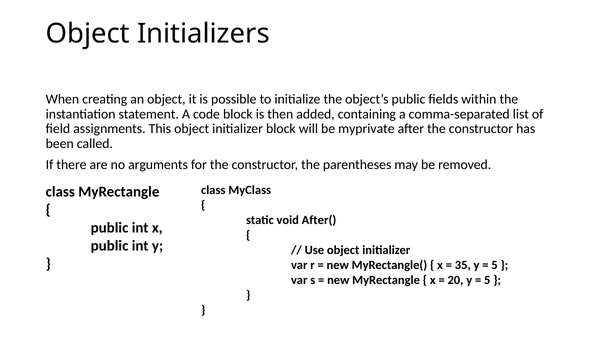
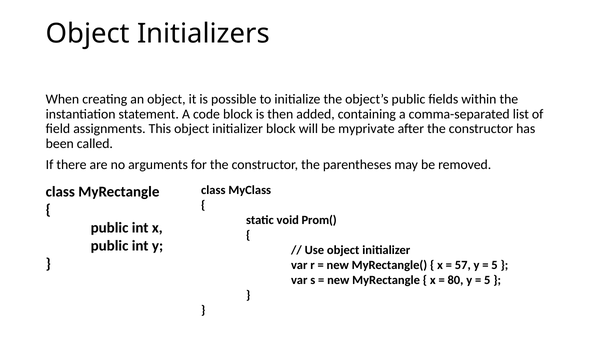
After(: After( -> Prom( (319, 220)
35: 35 -> 57 (463, 265)
20: 20 -> 80 (455, 280)
